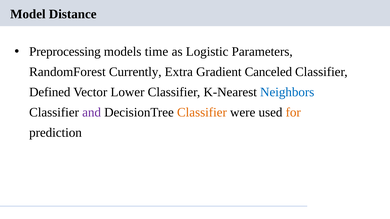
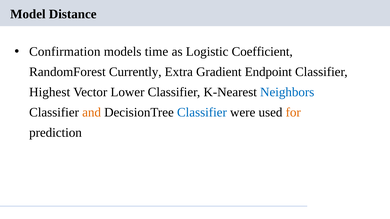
Preprocessing: Preprocessing -> Confirmation (65, 52)
Parameters: Parameters -> Coefficient (262, 52)
Canceled: Canceled -> Endpoint (268, 72)
Defined: Defined -> Highest (50, 92)
and colour: purple -> orange (92, 113)
Classifier colour: orange -> blue (202, 113)
